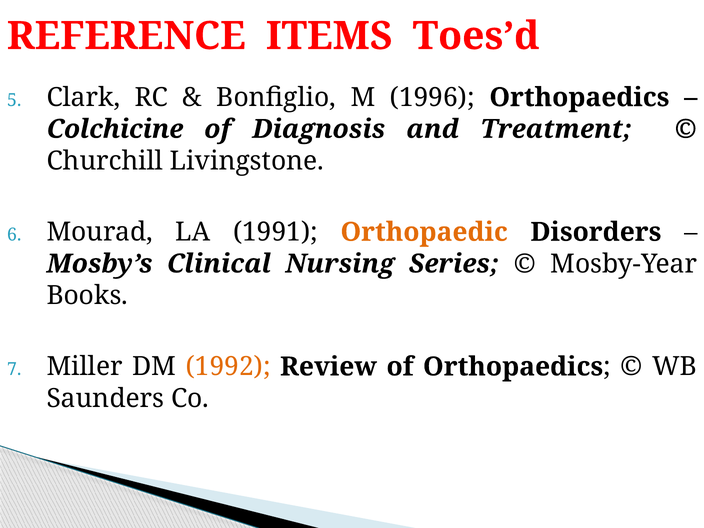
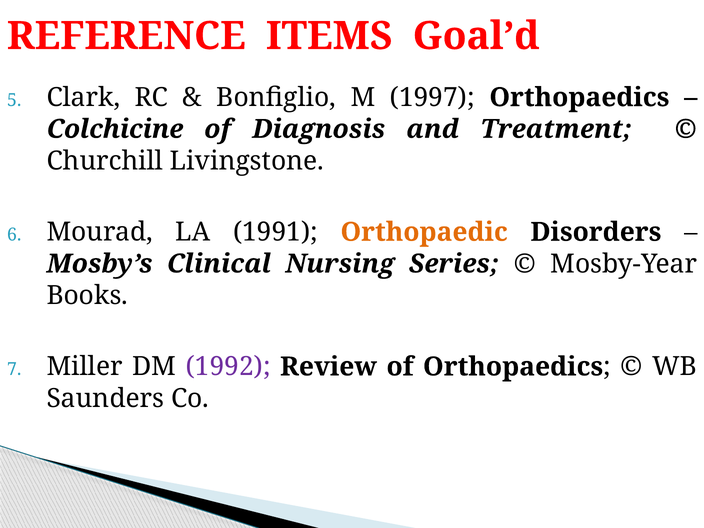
Toes’d: Toes’d -> Goal’d (476, 36)
1996: 1996 -> 1997 (432, 97)
1992 colour: orange -> purple (228, 367)
